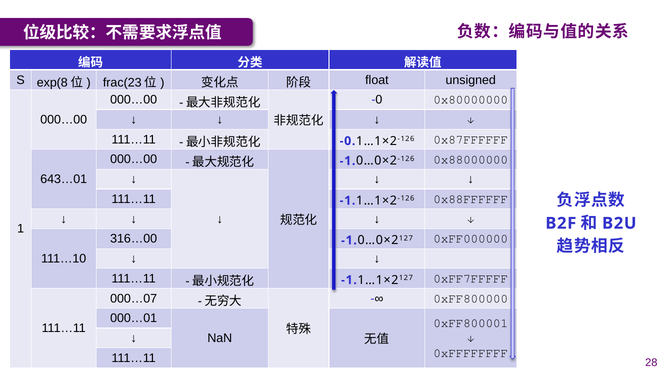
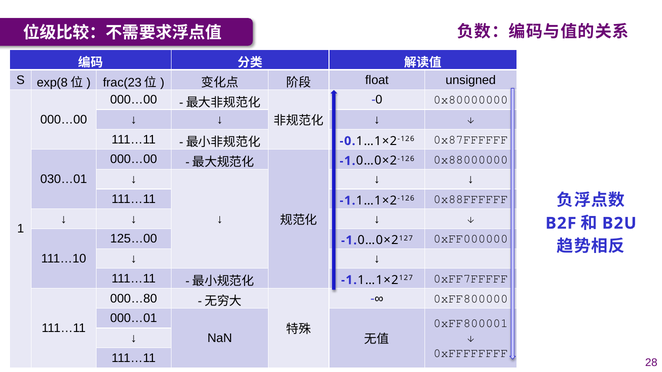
643…01: 643…01 -> 030…01 (64, 179)
316…00: 316…00 -> 125…00 (134, 239)
000…07: 000…07 -> 000…80 (134, 299)
